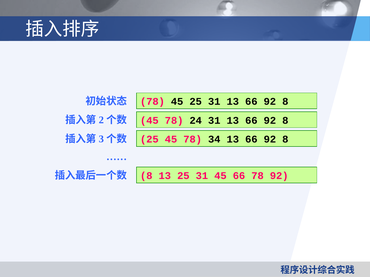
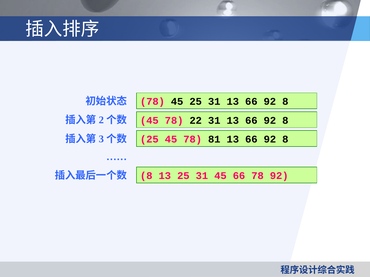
24: 24 -> 22 (196, 121)
34: 34 -> 81 (214, 139)
